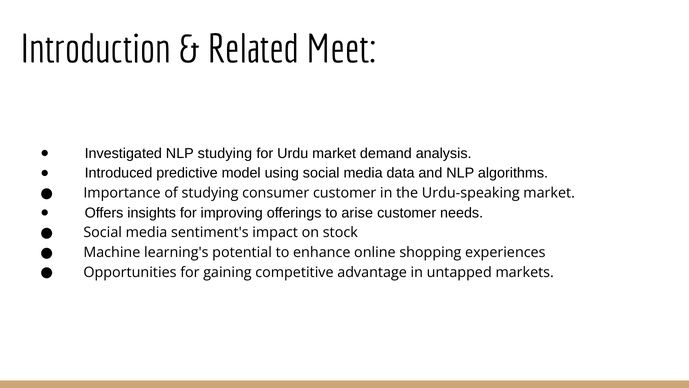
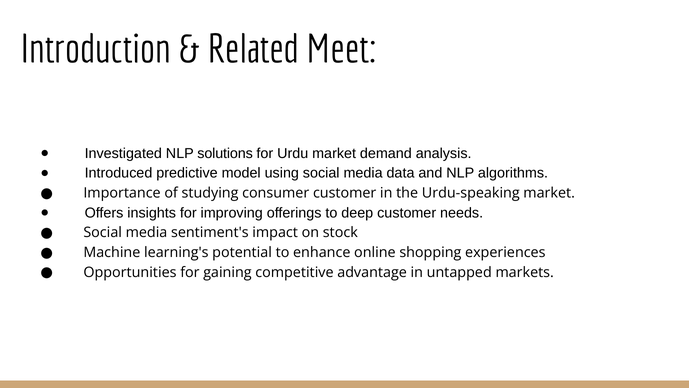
NLP studying: studying -> solutions (225, 153)
arise: arise -> deep (357, 213)
